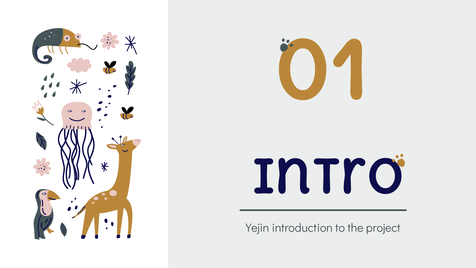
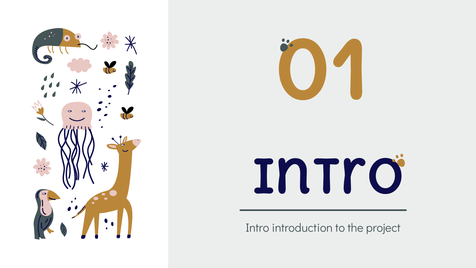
Yejin: Yejin -> Intro (257, 228)
